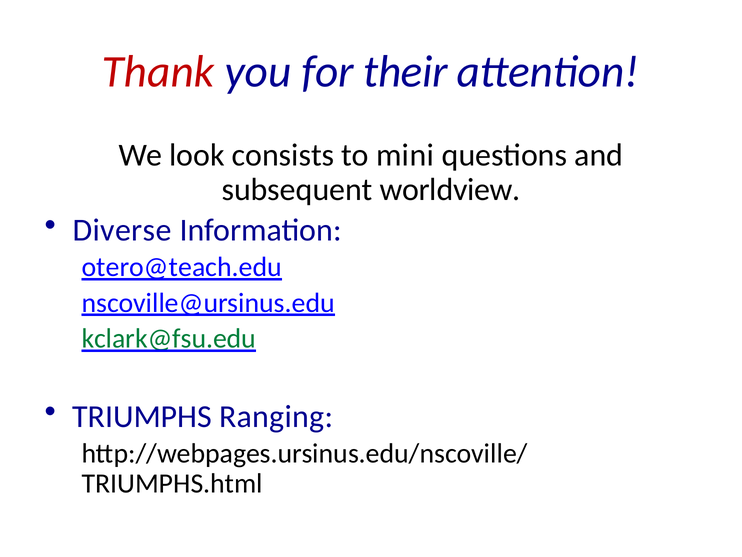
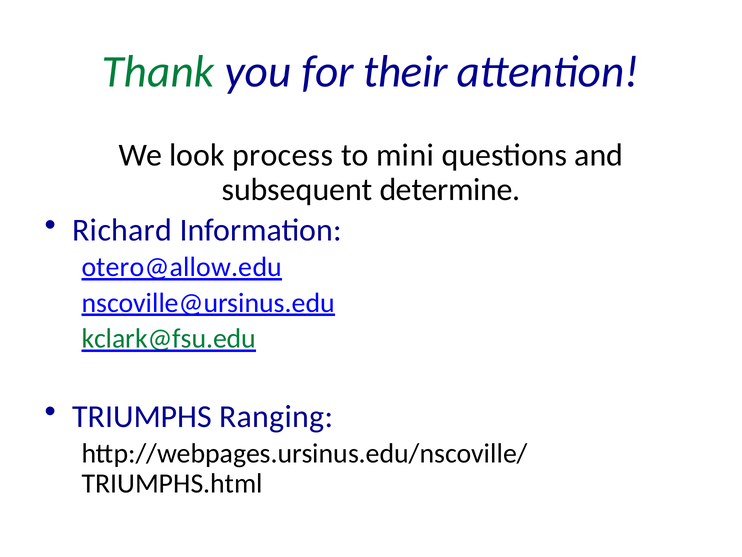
Thank colour: red -> green (158, 72)
consists: consists -> process (283, 155)
worldview: worldview -> determine (450, 190)
Diverse: Diverse -> Richard (122, 230)
otero@teach.edu: otero@teach.edu -> otero@allow.edu (182, 267)
